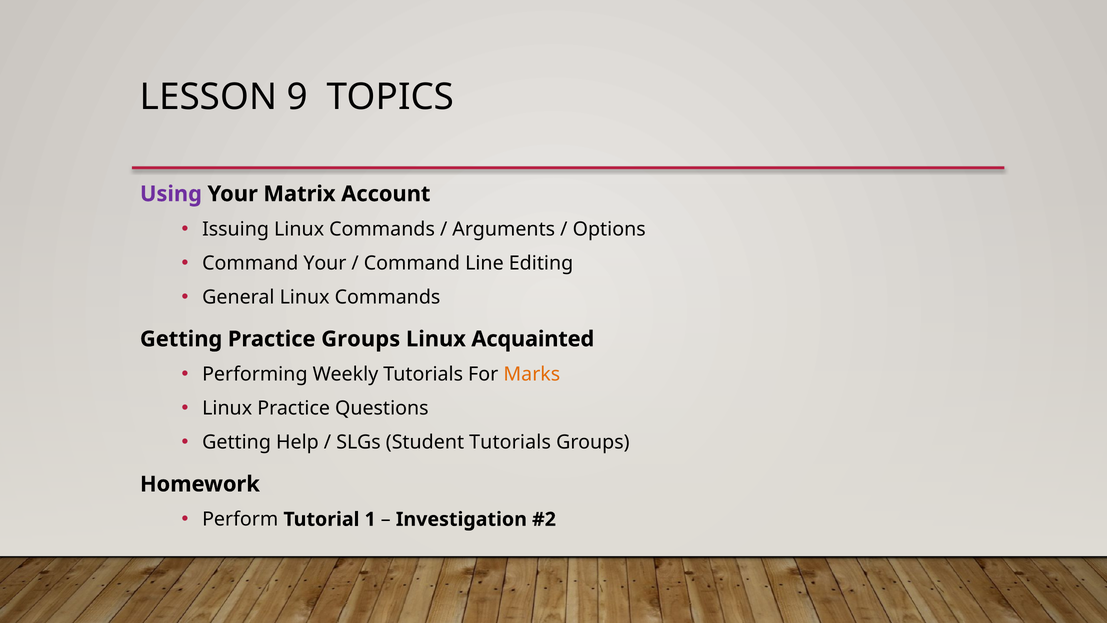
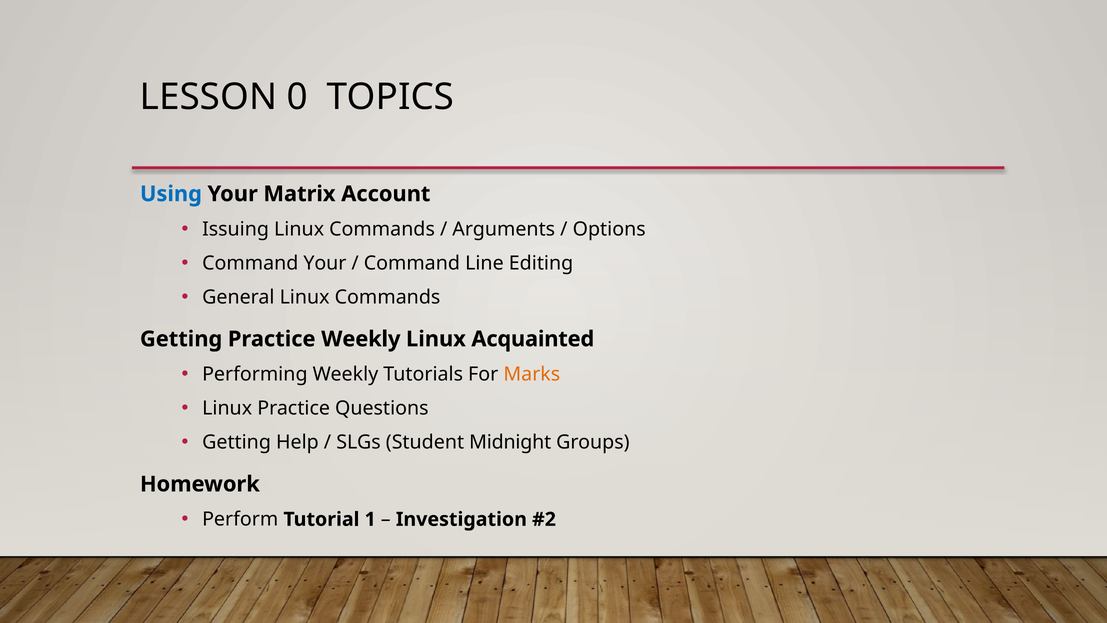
9: 9 -> 0 (297, 97)
Using colour: purple -> blue (171, 194)
Practice Groups: Groups -> Weekly (361, 339)
Student Tutorials: Tutorials -> Midnight (510, 442)
